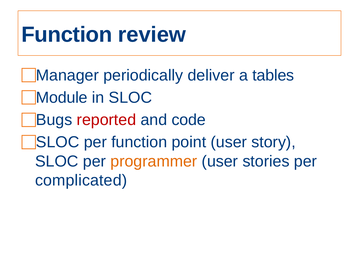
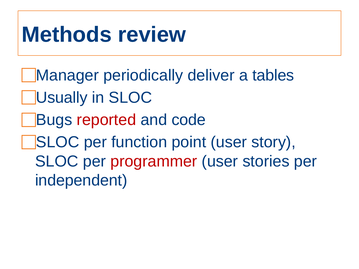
Function: Function -> Methods (67, 35)
Module: Module -> Usually (62, 98)
programmer colour: orange -> red (154, 161)
complicated: complicated -> independent (81, 181)
